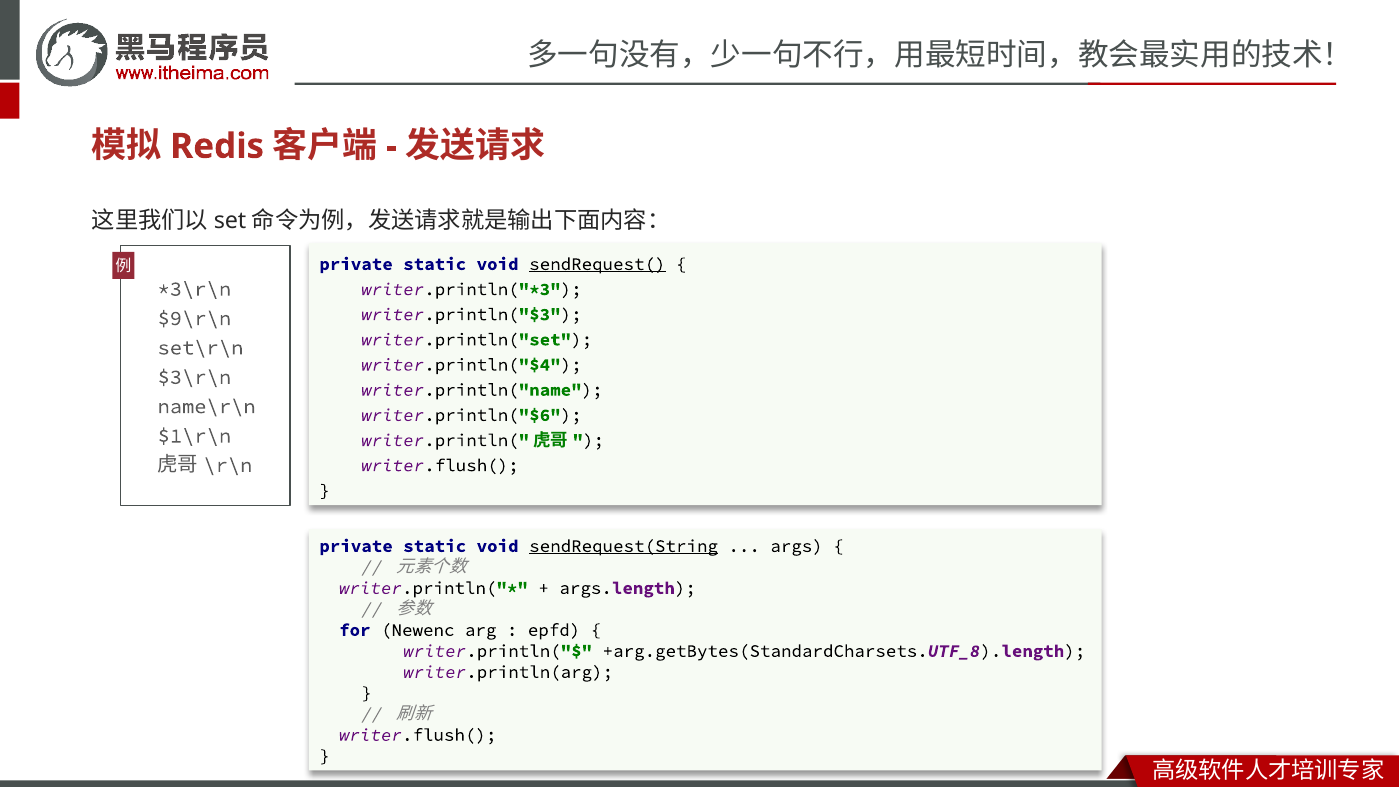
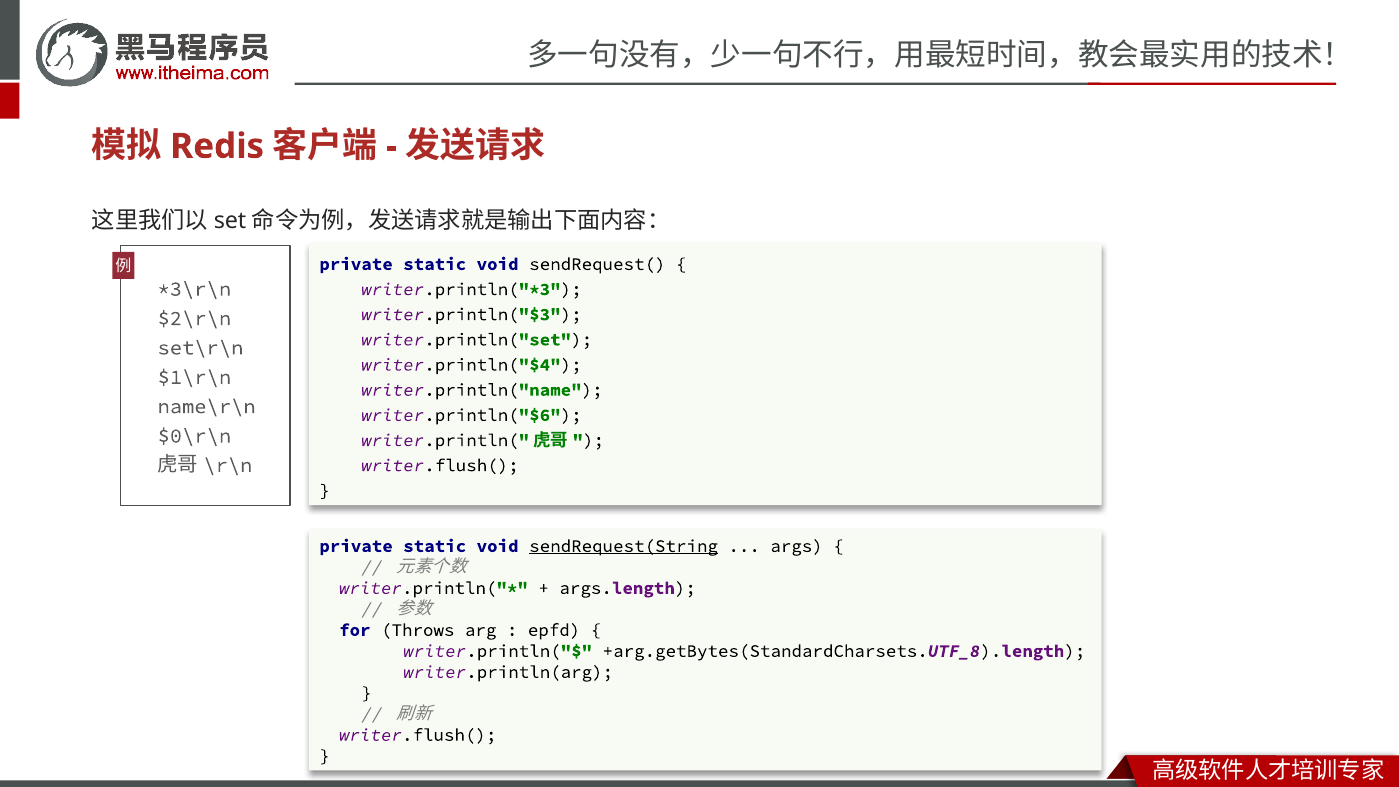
sendRequest( underline: present -> none (597, 264)
$9\r\n: $9\r\n -> $2\r\n (194, 318)
$3\r\n: $3\r\n -> $1\r\n (194, 377)
$1\r\n: $1\r\n -> $0\r\n (194, 436)
Newenc: Newenc -> Throws (418, 630)
